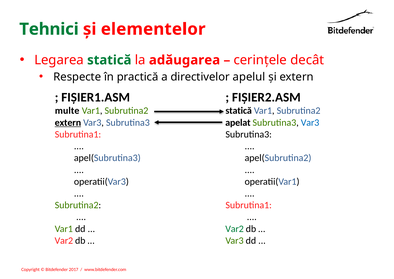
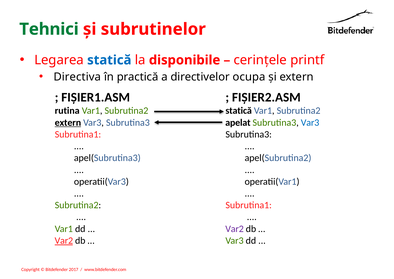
elementelor: elementelor -> subrutinelor (153, 29)
statică colour: green -> blue (109, 60)
adăugarea: adăugarea -> disponibile (185, 60)
decât: decât -> printf (307, 60)
Respecte: Respecte -> Directiva (77, 77)
apelul: apelul -> ocupa (249, 77)
multe: multe -> rutina (67, 111)
Var2 colour: green -> purple (235, 229)
Var2 underline: none -> present (64, 240)
